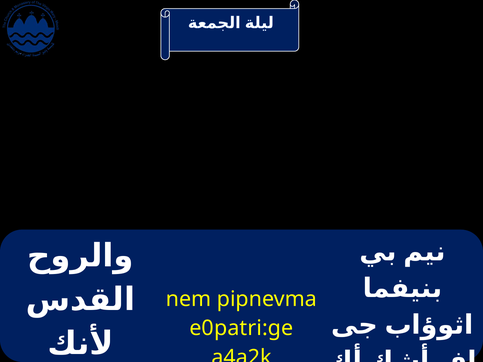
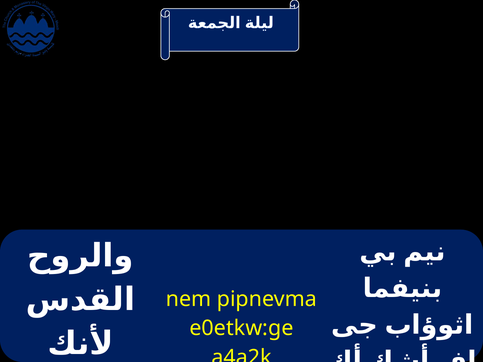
e0patri:ge: e0patri:ge -> e0etkw:ge (241, 328)
